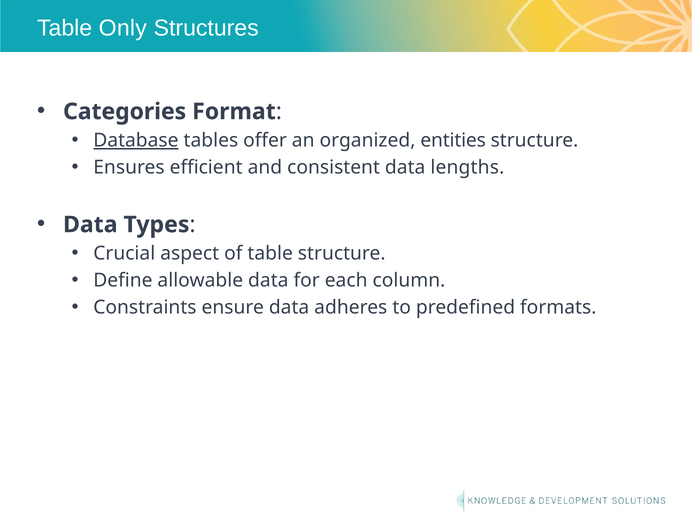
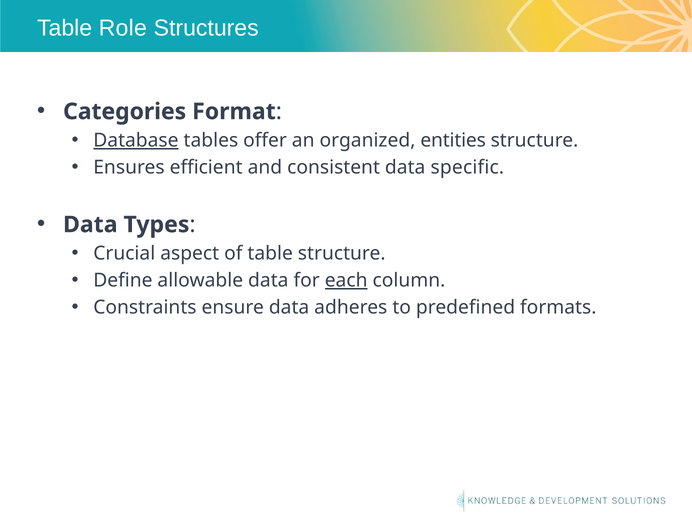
Only: Only -> Role (123, 28)
lengths: lengths -> specific (467, 167)
each underline: none -> present (346, 280)
